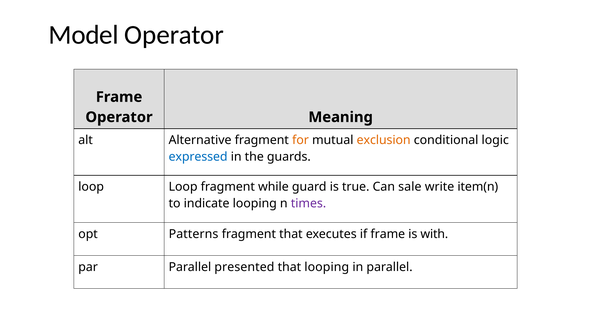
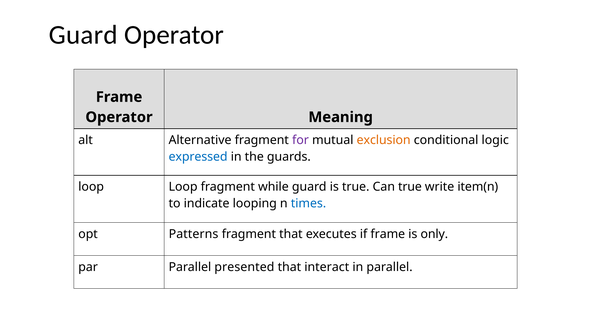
Model: Model -> Guard (83, 35)
for colour: orange -> purple (300, 140)
Can sale: sale -> true (410, 186)
times colour: purple -> blue (309, 203)
with: with -> only (434, 234)
that looping: looping -> interact (327, 267)
